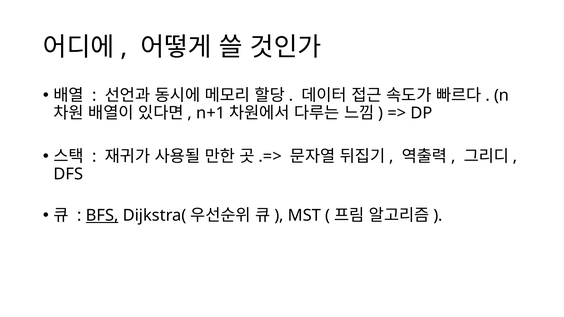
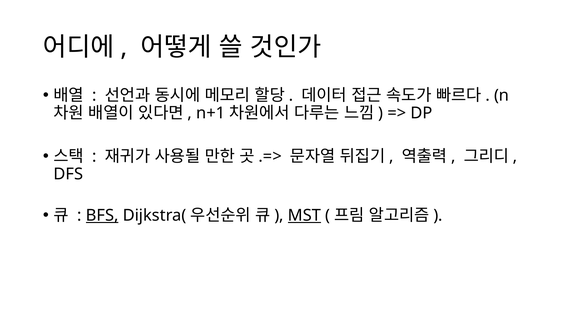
MST underline: none -> present (304, 216)
